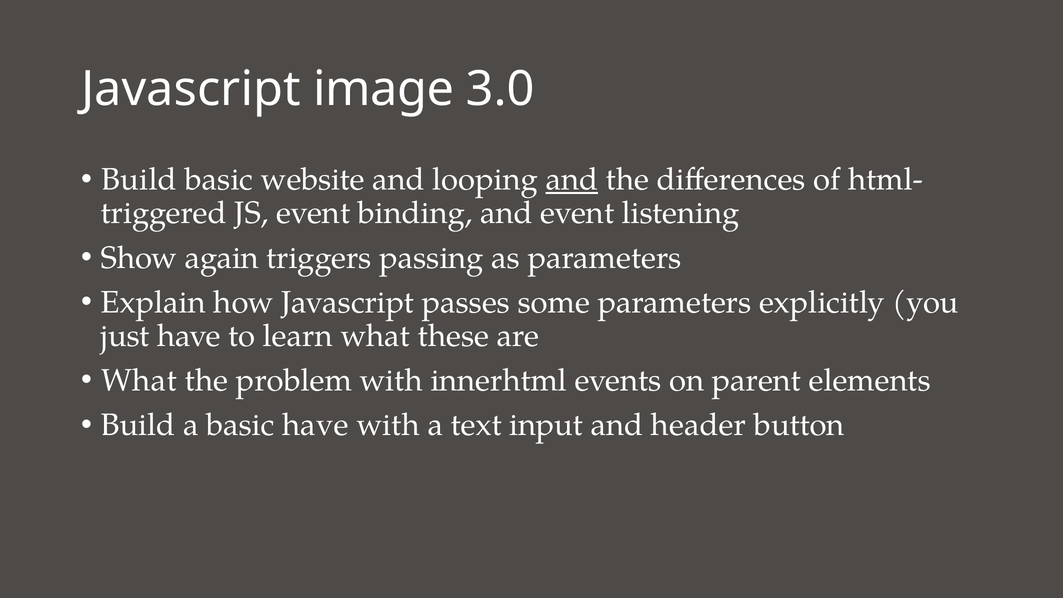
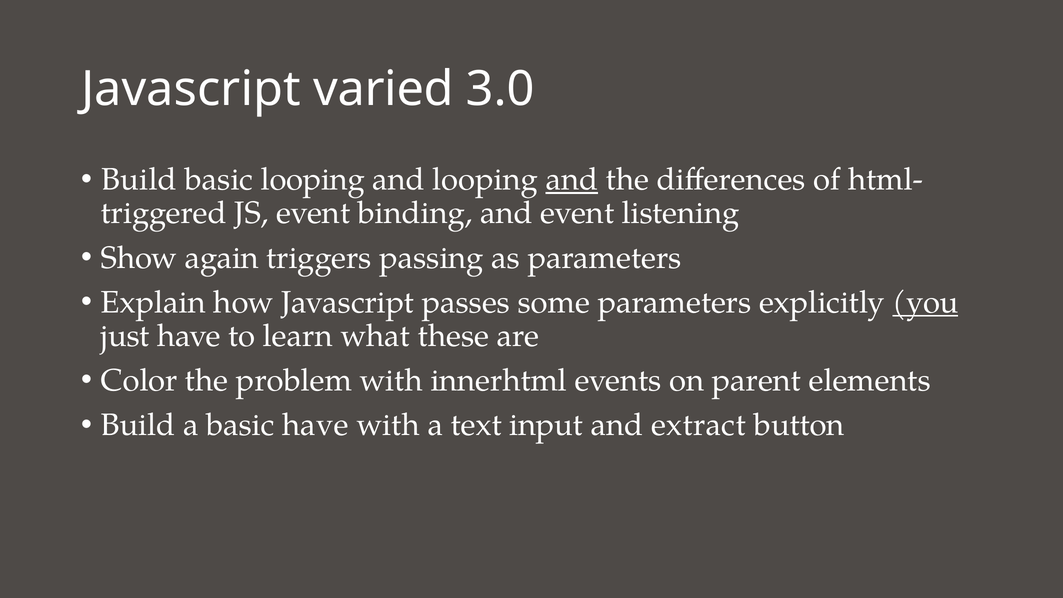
image: image -> varied (383, 89)
basic website: website -> looping (313, 180)
you underline: none -> present (925, 302)
What: What -> Color (139, 380)
header: header -> extract (698, 425)
